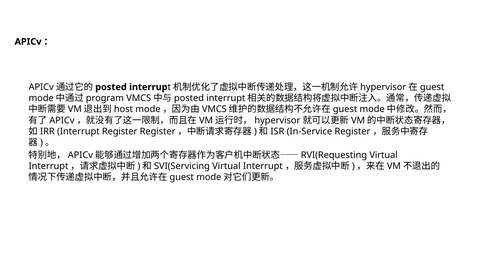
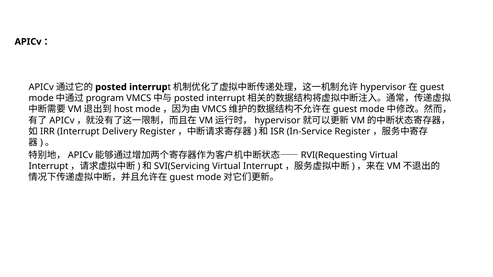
Interrupt Register: Register -> Delivery (120, 132)
